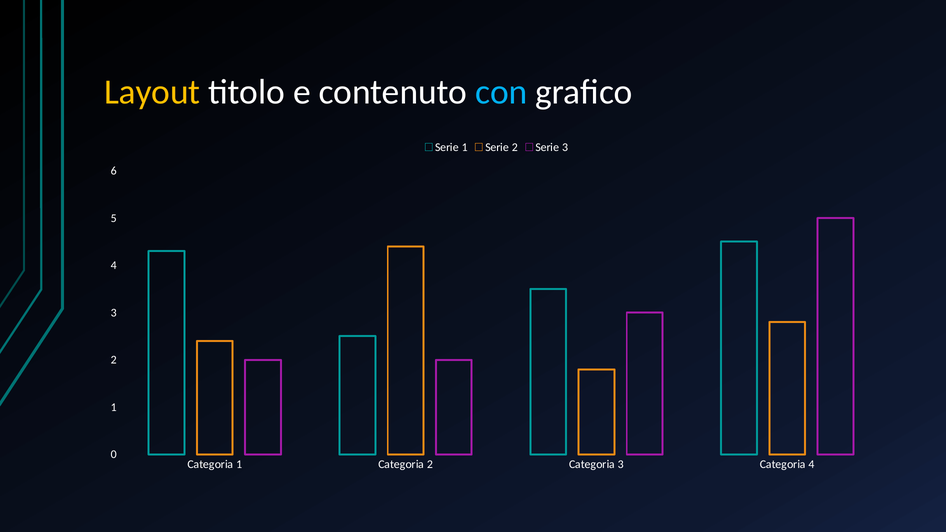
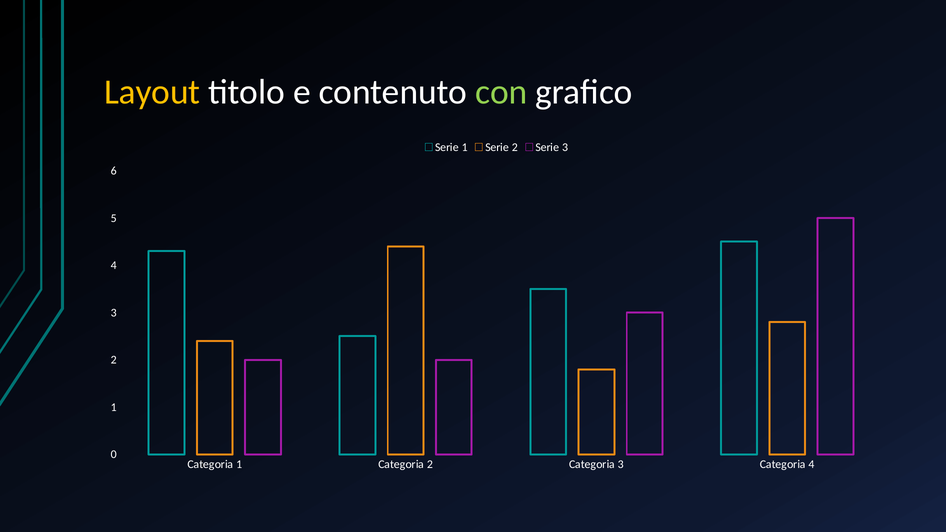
con colour: light blue -> light green (501, 92)
